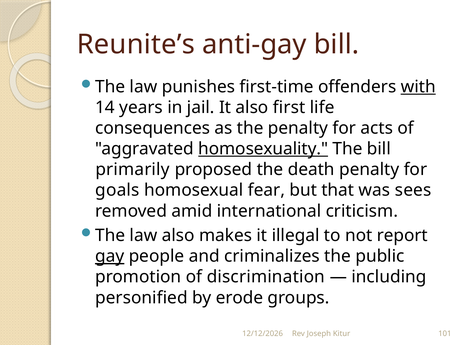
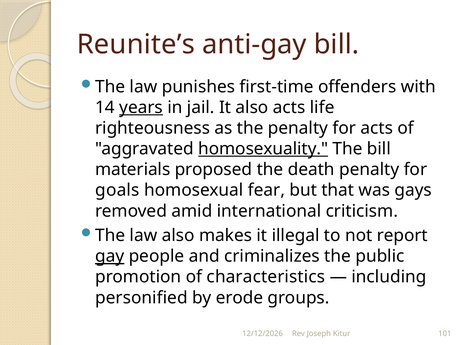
with underline: present -> none (418, 87)
years underline: none -> present (141, 107)
also first: first -> acts (289, 107)
consequences: consequences -> righteousness (153, 128)
primarily: primarily -> materials (133, 170)
sees: sees -> gays (413, 190)
discrimination: discrimination -> characteristics (266, 277)
